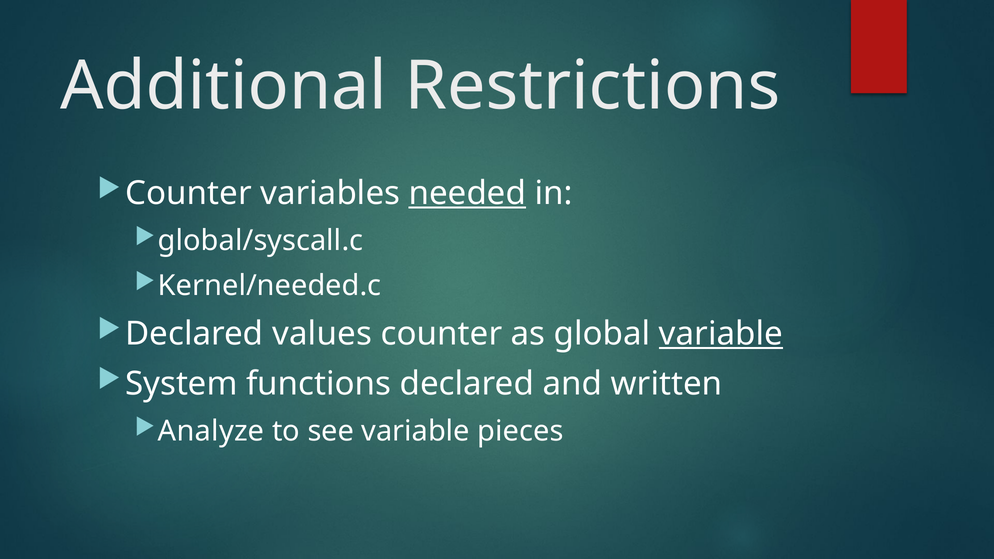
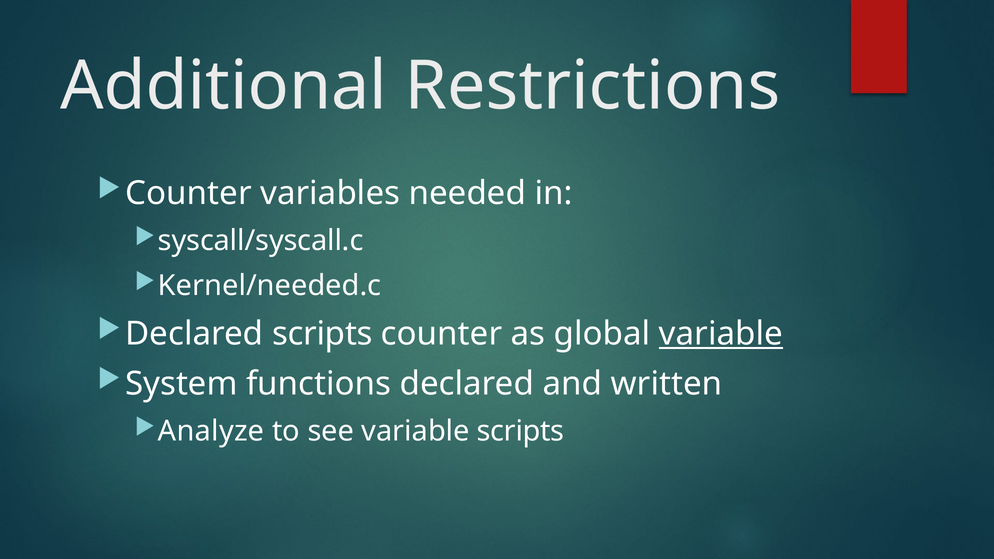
needed underline: present -> none (467, 193)
global/syscall.c: global/syscall.c -> syscall/syscall.c (261, 241)
Declared values: values -> scripts (322, 334)
variable pieces: pieces -> scripts (521, 431)
